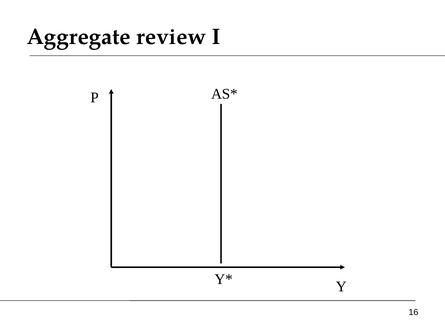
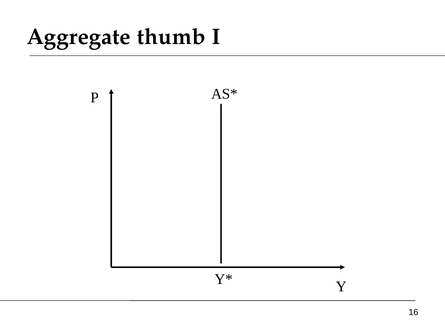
review: review -> thumb (171, 37)
